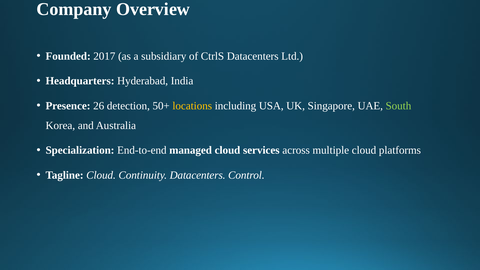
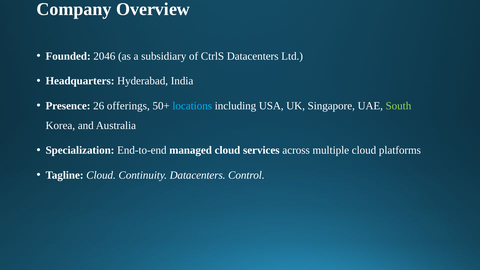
2017: 2017 -> 2046 (104, 56)
detection: detection -> offerings (128, 106)
locations colour: yellow -> light blue (192, 106)
